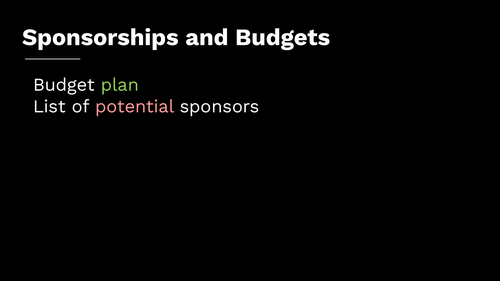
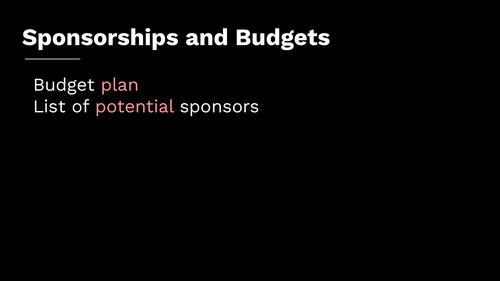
plan colour: light green -> pink (120, 85)
